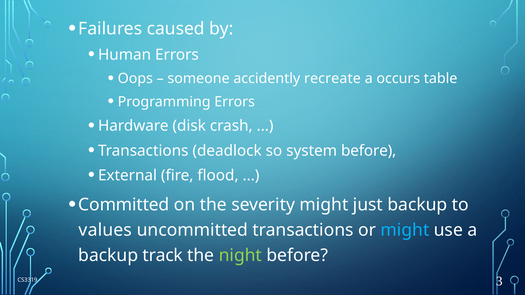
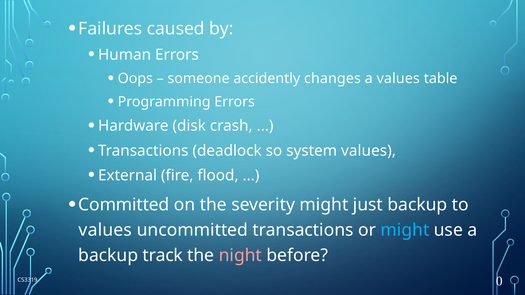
recreate: recreate -> changes (332, 79)
a occurs: occurs -> values (398, 79)
system before: before -> values (369, 151)
night colour: light green -> pink (240, 256)
3: 3 -> 0 (499, 281)
